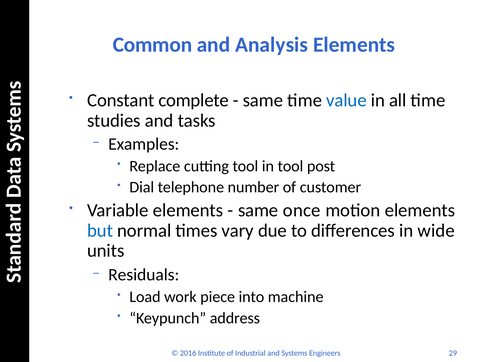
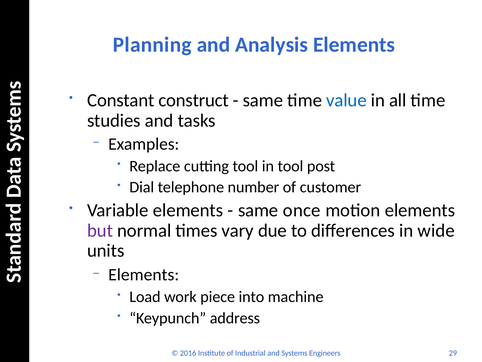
Common: Common -> Planning (152, 45)
complete: complete -> construct (194, 100)
but colour: blue -> purple (100, 230)
Residuals: Residuals -> Elements (144, 275)
